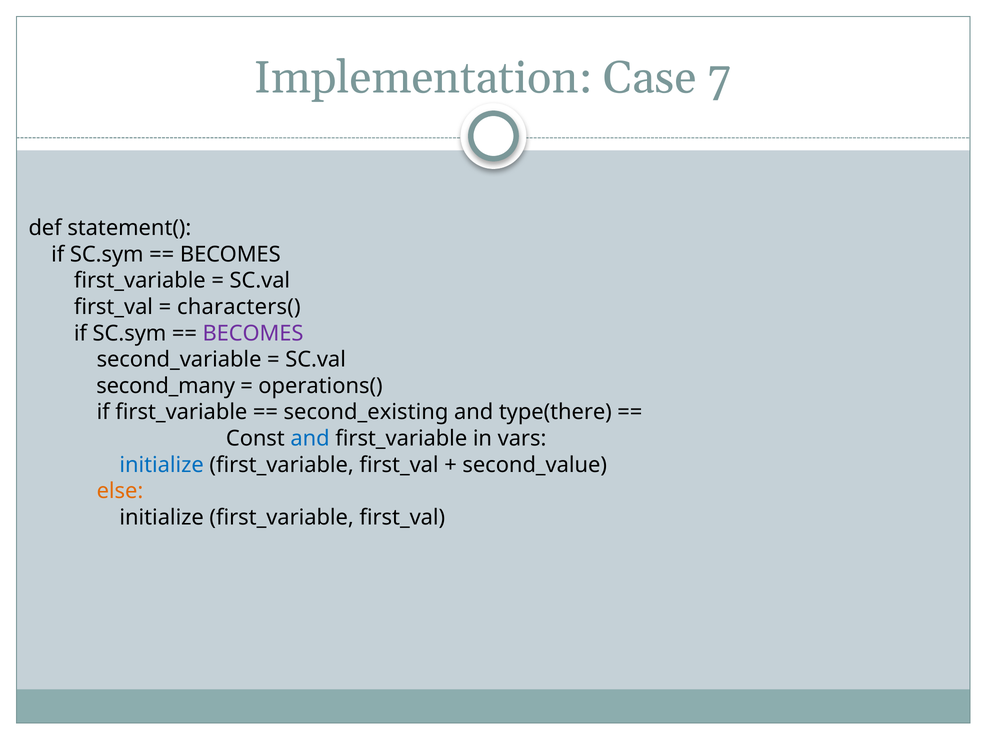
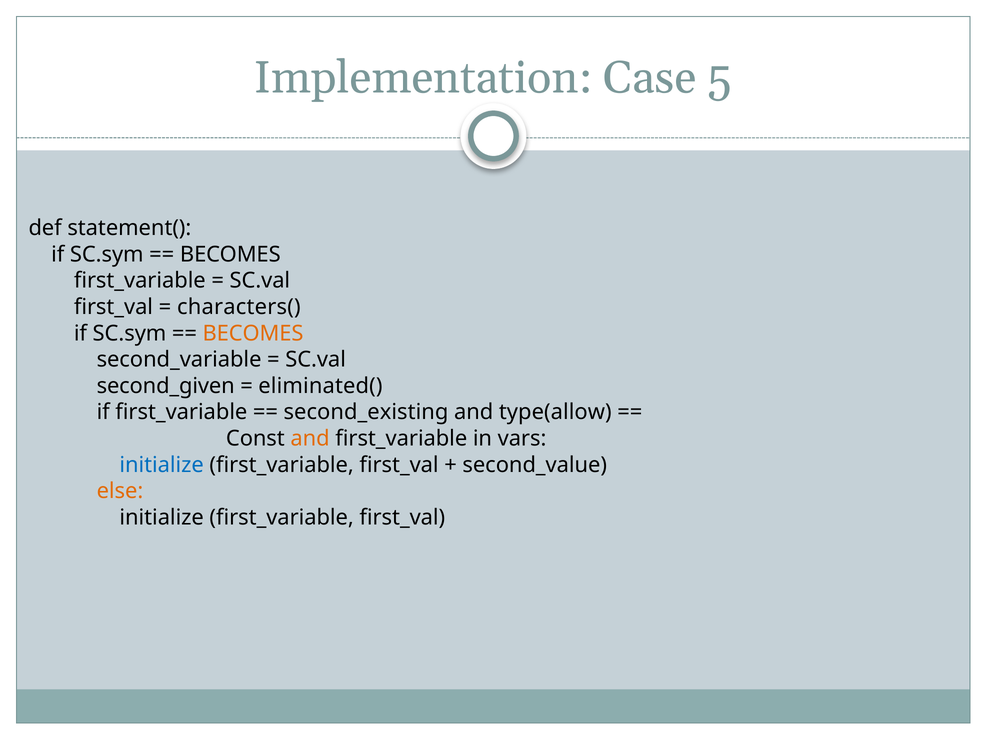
7: 7 -> 5 (720, 78)
BECOMES colour: purple -> orange (253, 333)
second_many: second_many -> second_given (166, 386)
operations(: operations( -> eliminated( (320, 386)
type(there: type(there -> type(allow (555, 412)
and colour: blue -> orange (310, 439)
